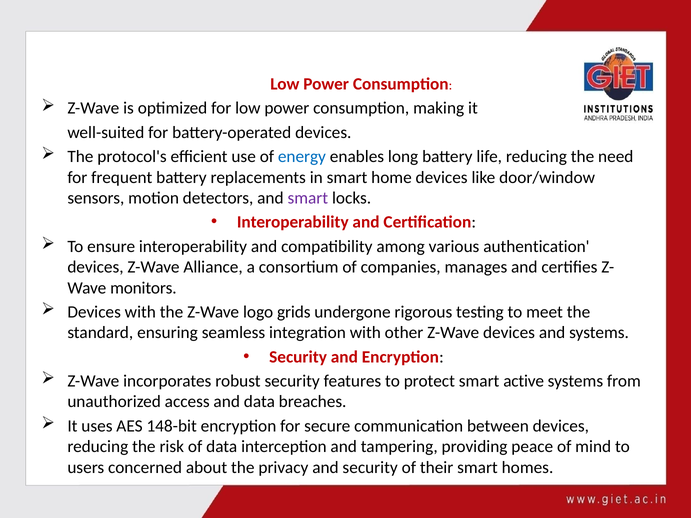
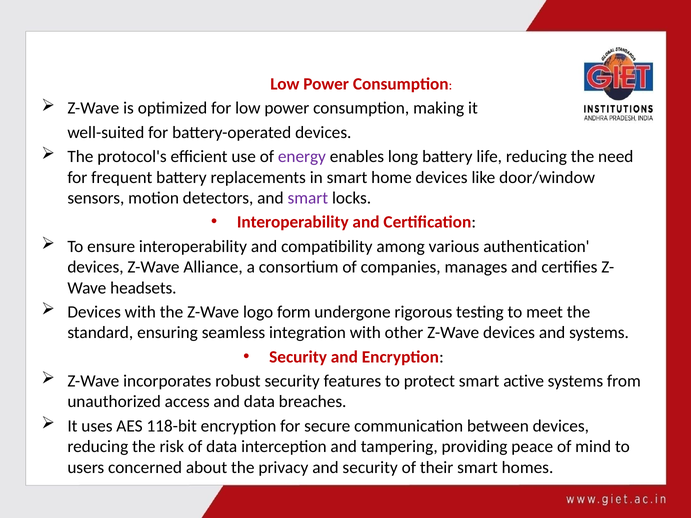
energy colour: blue -> purple (302, 157)
monitors: monitors -> headsets (143, 288)
grids: grids -> form (294, 312)
148-bit: 148-bit -> 118-bit (172, 426)
